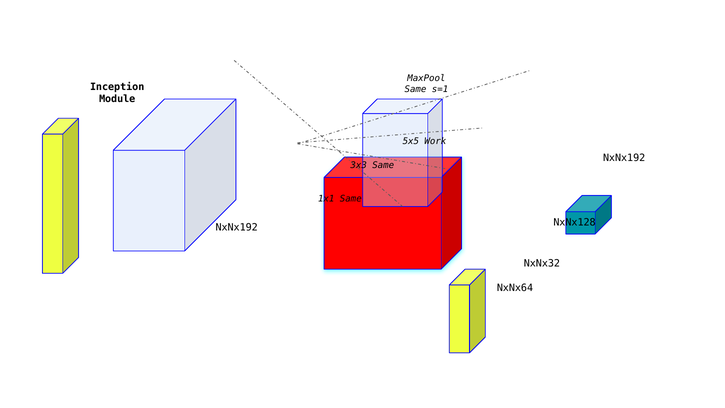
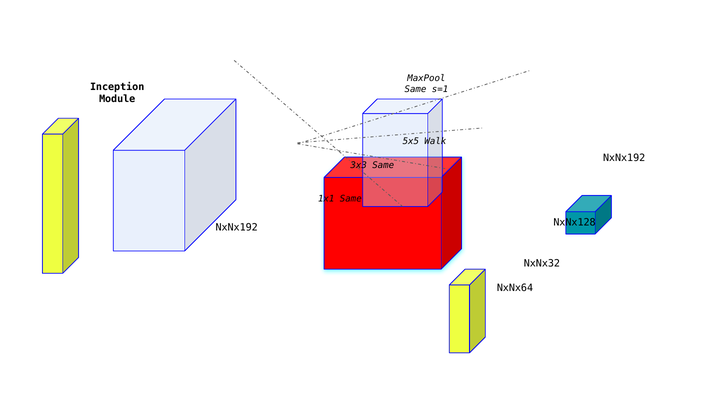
Work: Work -> Walk (435, 141)
